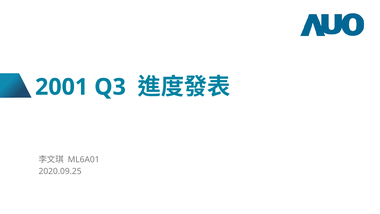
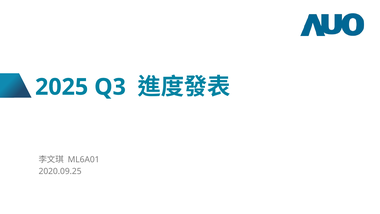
2001: 2001 -> 2025 (62, 87)
